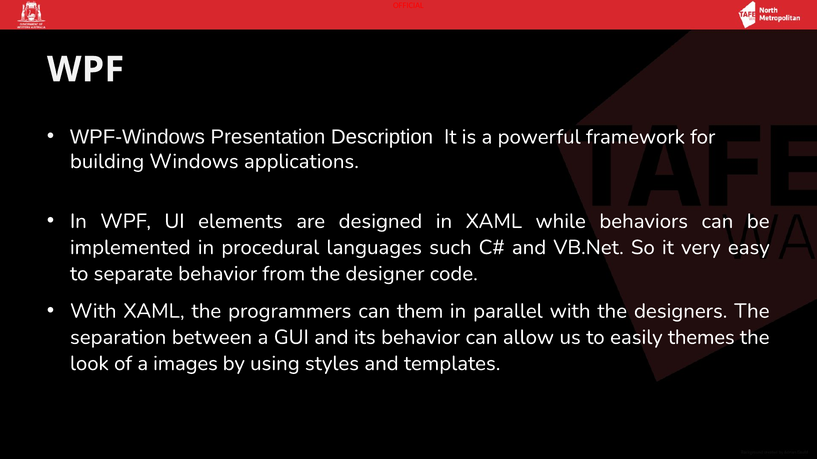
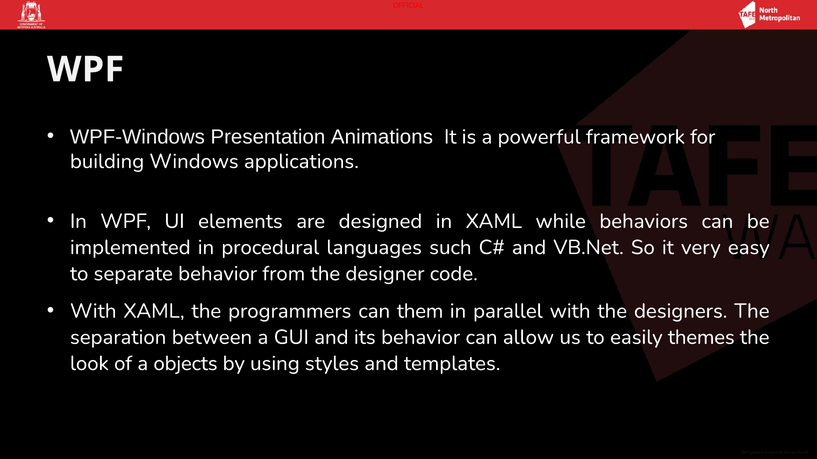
Description: Description -> Animations (382, 137)
images: images -> objects (186, 364)
